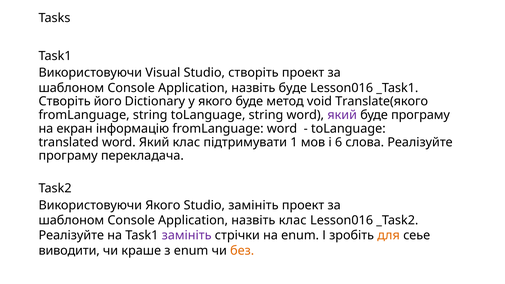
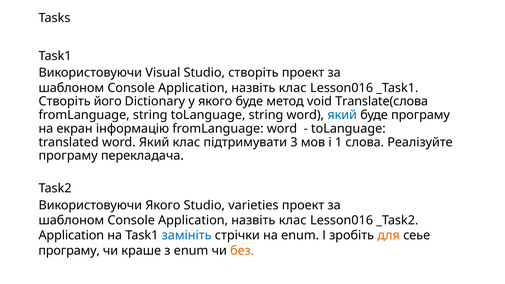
буде: буде -> клас (293, 88)
Translate(якого: Translate(якого -> Translate(слова (382, 101)
який colour: purple -> blue (342, 115)
1: 1 -> 3 (294, 142)
6: 6 -> 1 (339, 142)
Studio замініть: замініть -> varieties (253, 205)
Реалізуйте: Реалізуйте -> Application (71, 236)
замініть colour: purple -> blue (187, 236)
виводити: виводити -> програму (69, 251)
